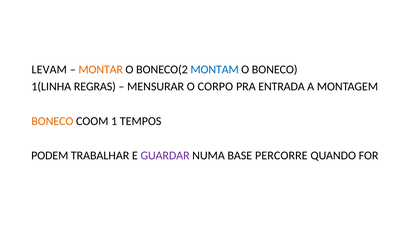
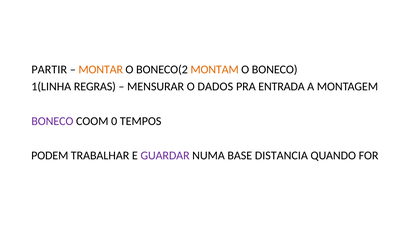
LEVAM: LEVAM -> PARTIR (49, 69)
MONTAM colour: blue -> orange (215, 69)
CORPO: CORPO -> DADOS (215, 87)
BONECO colour: orange -> purple (52, 121)
1: 1 -> 0 (114, 121)
PERCORRE: PERCORRE -> DISTANCIA (281, 156)
